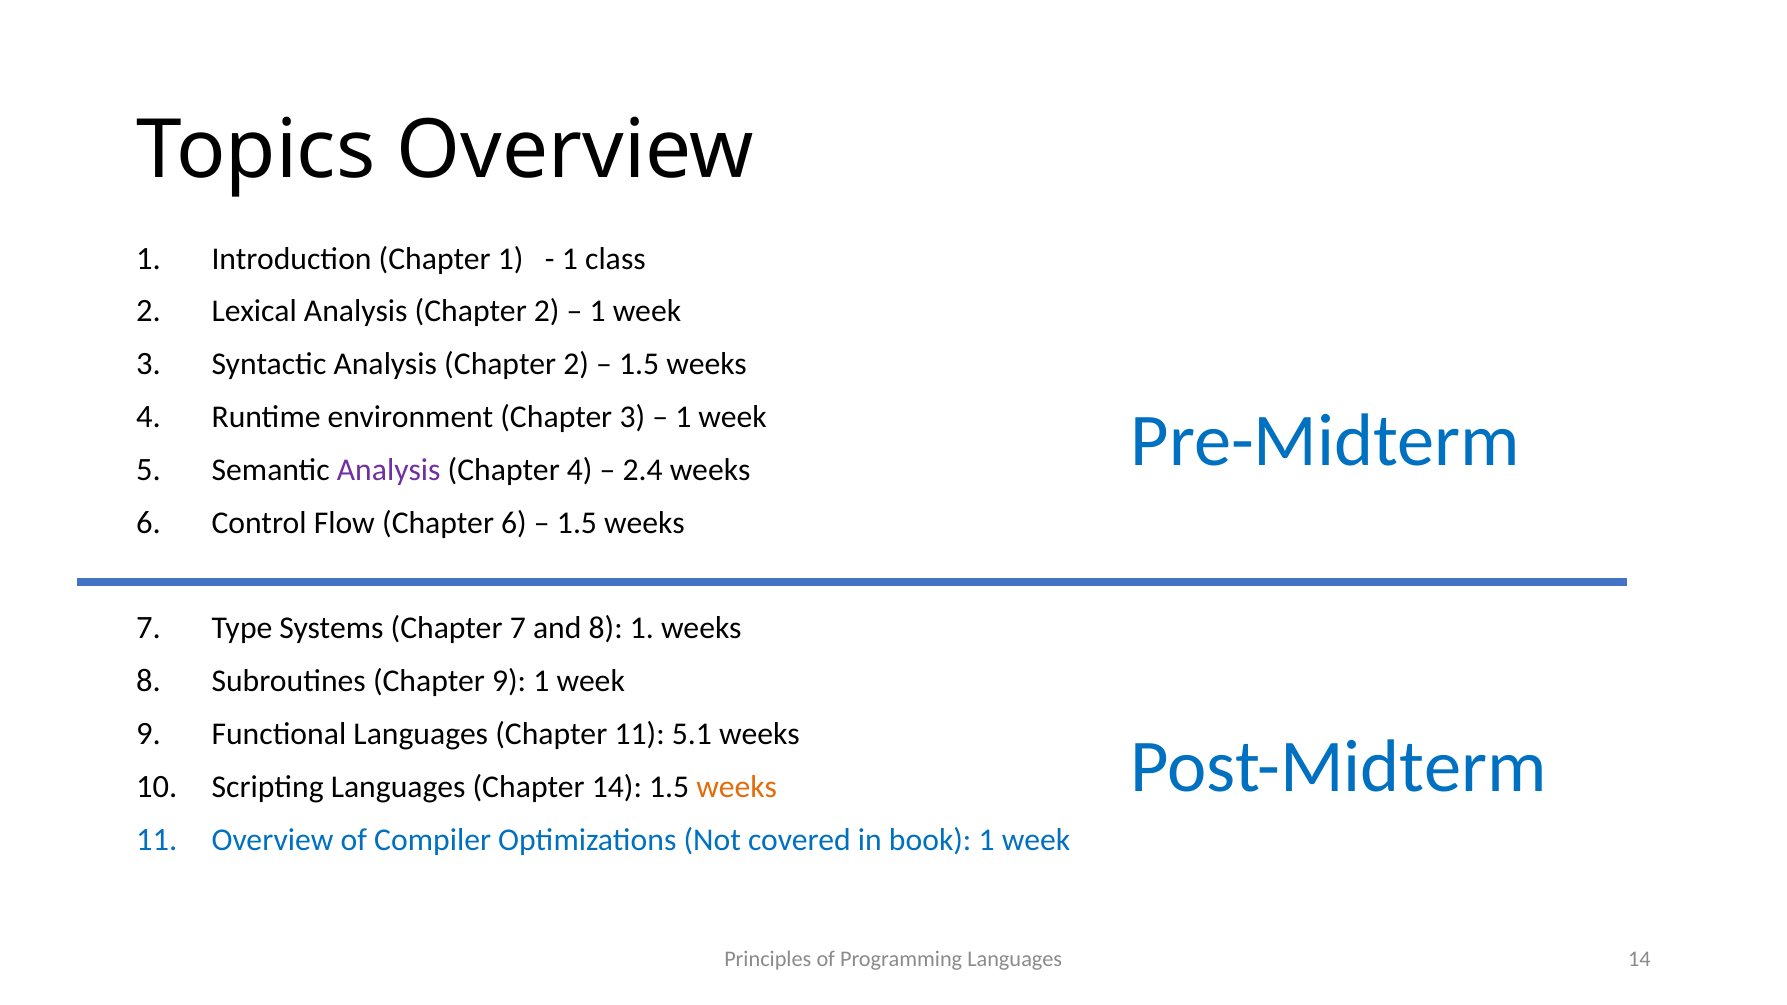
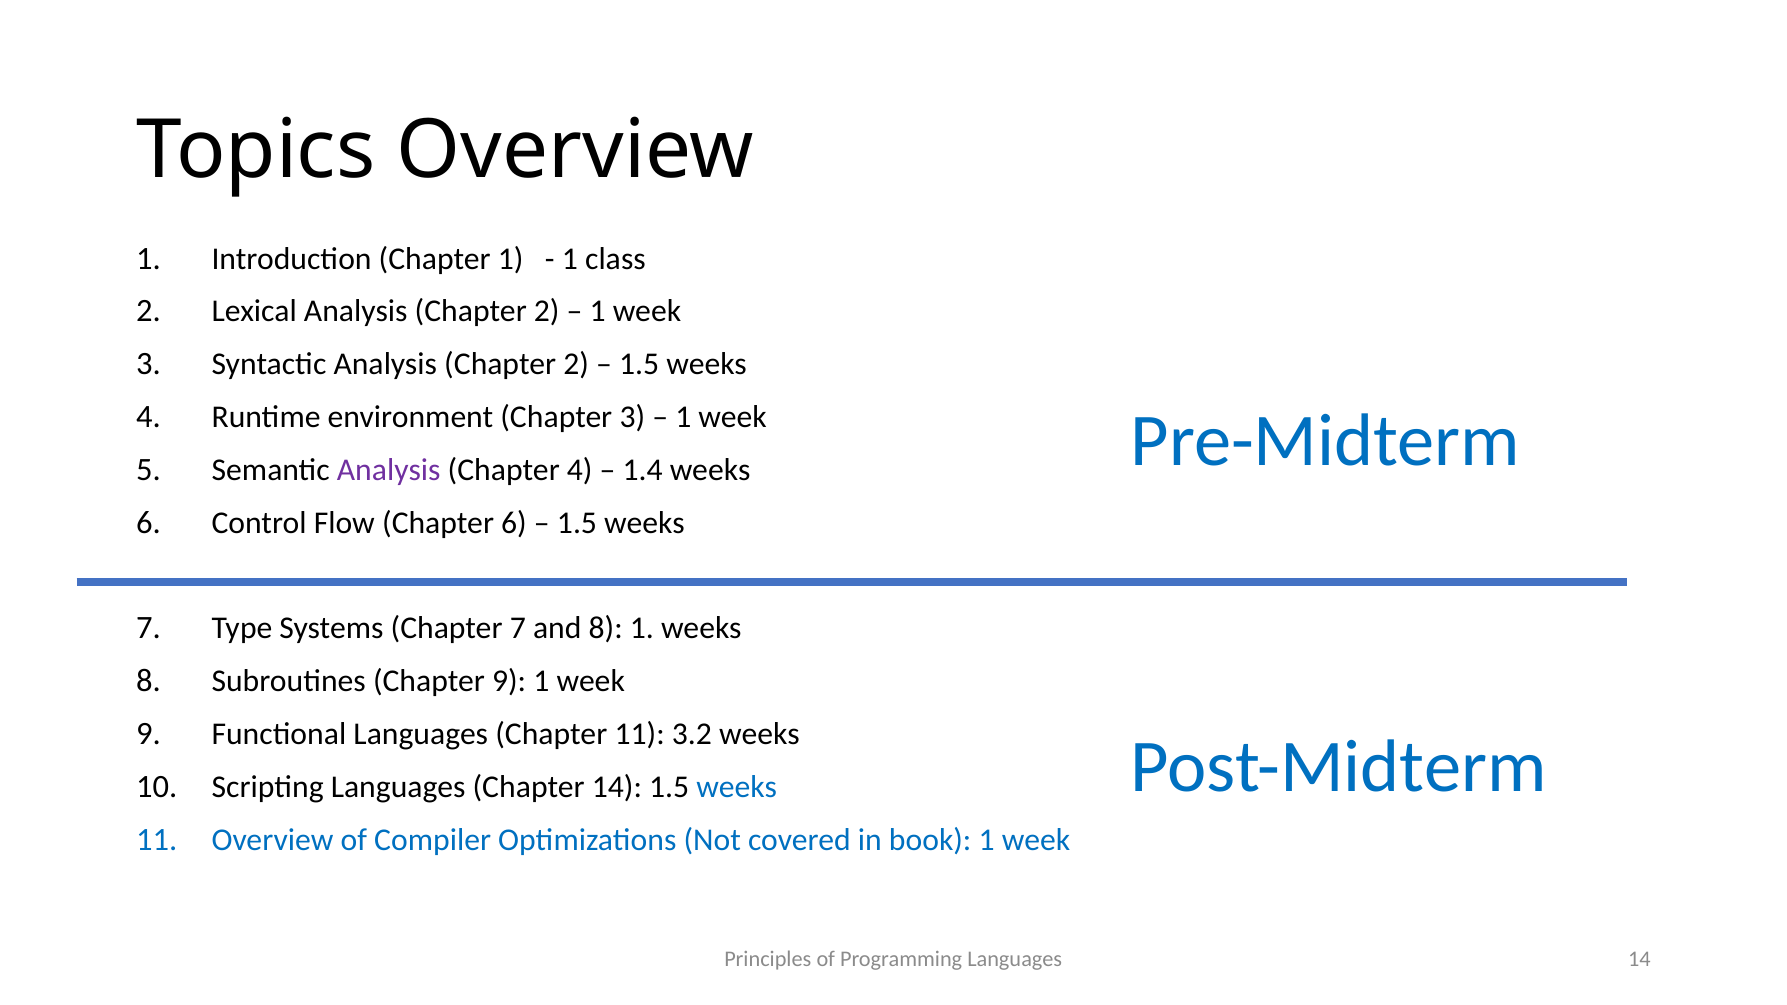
2.4: 2.4 -> 1.4 (643, 470)
5.1: 5.1 -> 3.2 (692, 734)
weeks colour: orange -> blue (737, 787)
